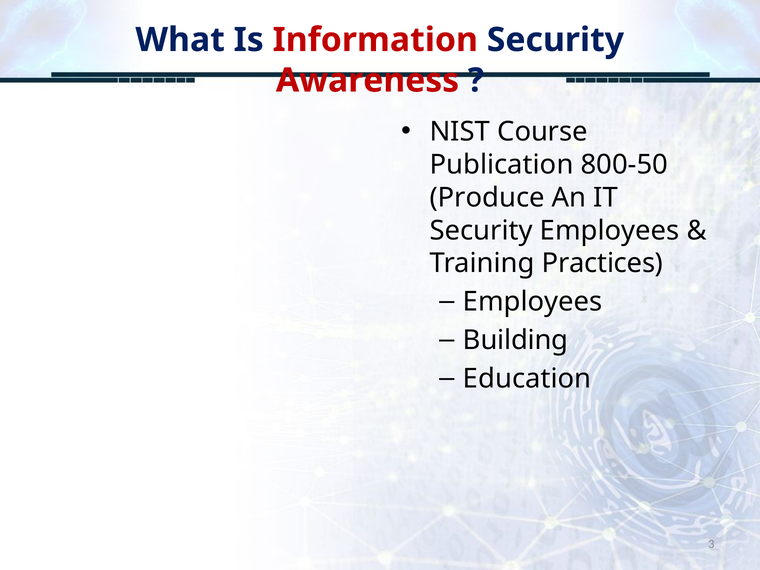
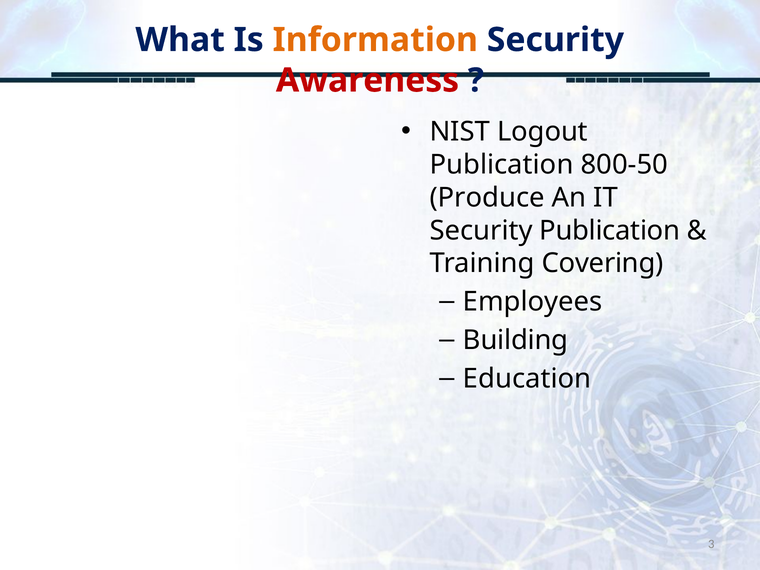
Information colour: red -> orange (375, 40)
Course: Course -> Logout (542, 132)
Security Employees: Employees -> Publication (610, 231)
Practices: Practices -> Covering (603, 263)
